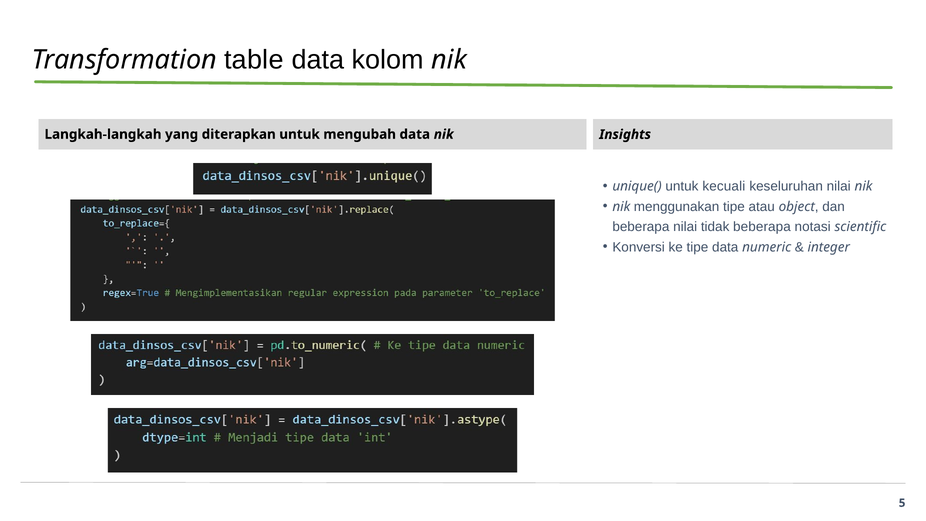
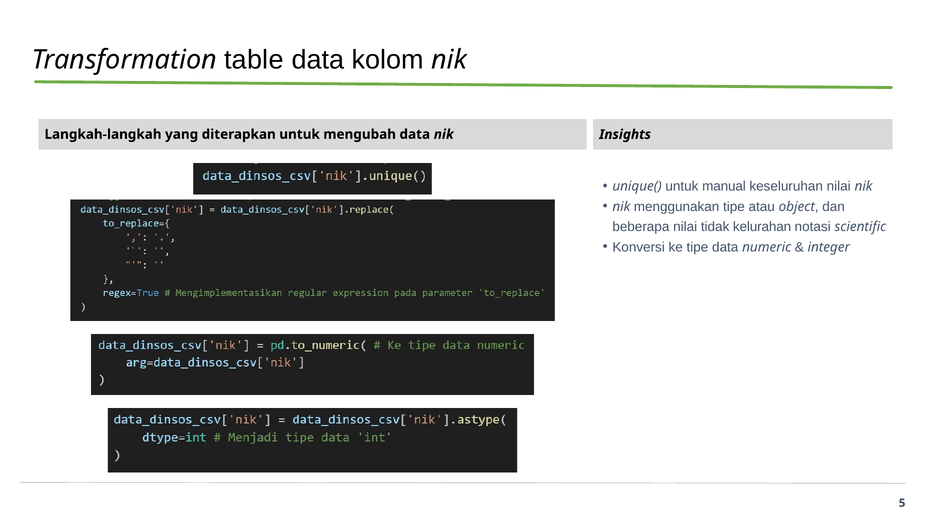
kecuali: kecuali -> manual (724, 186)
tidak beberapa: beberapa -> kelurahan (762, 227)
